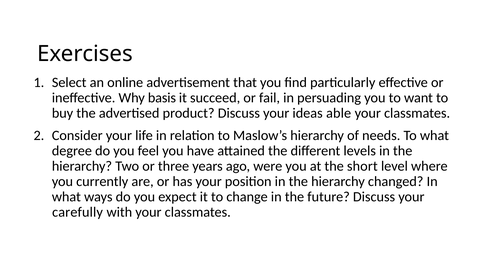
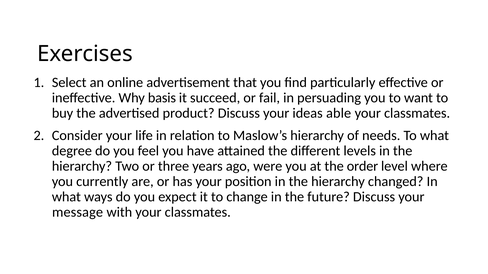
short: short -> order (362, 166)
carefully: carefully -> message (78, 213)
